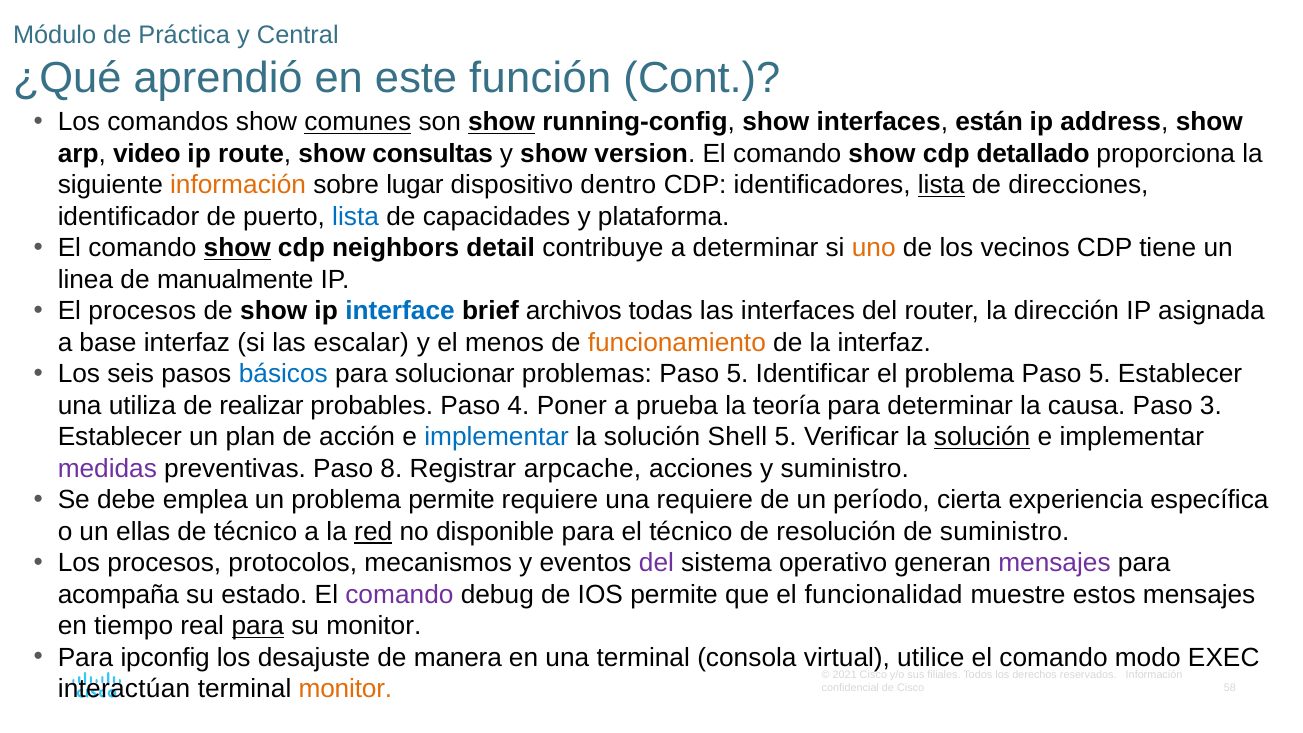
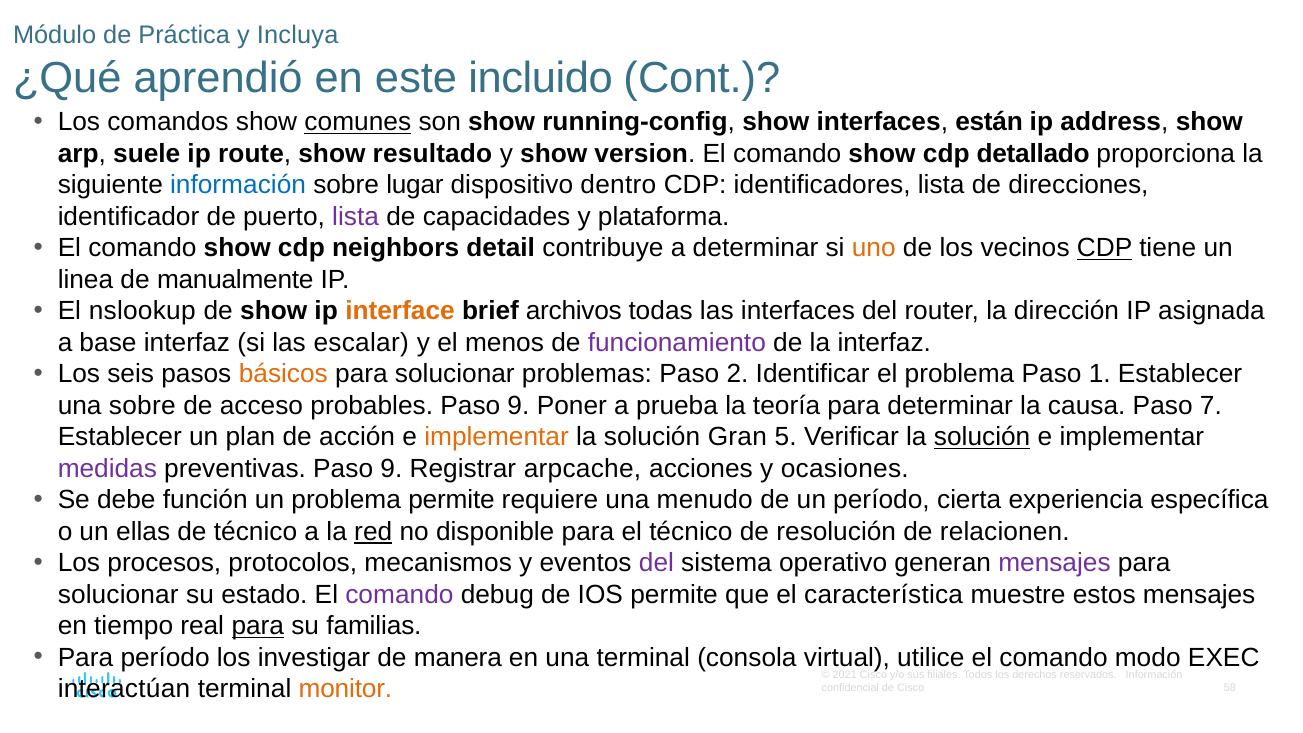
Central: Central -> Incluya (298, 36)
función: función -> incluido (541, 78)
show underline: present -> none (502, 122)
video: video -> suele (147, 154)
consultas: consultas -> resultado (432, 154)
información colour: orange -> blue (238, 185)
lista underline: present -> none (941, 185)
lista colour: blue -> purple (356, 217)
show underline: present -> none (237, 248)
CDP underline: none -> present (1105, 248)
El procesos: procesos -> nslookup (142, 311)
interface colour: blue -> orange (400, 311)
funcionamiento colour: orange -> purple (677, 343)
básicos colour: blue -> orange (283, 374)
problemas Paso 5: 5 -> 2 (737, 374)
problema Paso 5: 5 -> 1 (1100, 374)
una utiliza: utiliza -> sobre (142, 406)
realizar: realizar -> acceso (261, 406)
probables Paso 4: 4 -> 9 (518, 406)
3: 3 -> 7 (1211, 406)
implementar colour: blue -> orange (497, 437)
Shell: Shell -> Gran (737, 437)
preventivas Paso 8: 8 -> 9 (391, 469)
y suministro: suministro -> ocasiones (845, 469)
emplea: emplea -> función (205, 500)
una requiere: requiere -> menudo (705, 500)
de suministro: suministro -> relacionen (1005, 532)
acompaña: acompaña -> solucionar (118, 595)
funcionalidad: funcionalidad -> característica (884, 595)
su monitor: monitor -> familias (374, 626)
Para ipconfig: ipconfig -> período (165, 658)
desajuste: desajuste -> investigar (314, 658)
